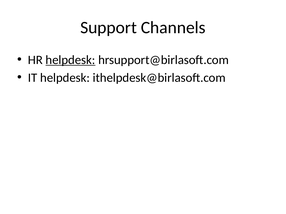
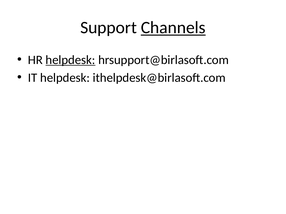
Channels underline: none -> present (173, 28)
